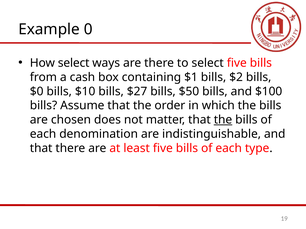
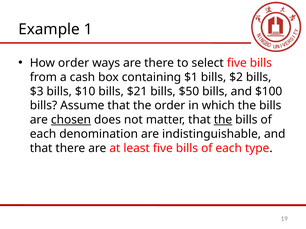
0: 0 -> 1 (88, 29)
How select: select -> order (74, 63)
$0: $0 -> $3 (37, 92)
$27: $27 -> $21 (137, 92)
chosen underline: none -> present (71, 120)
